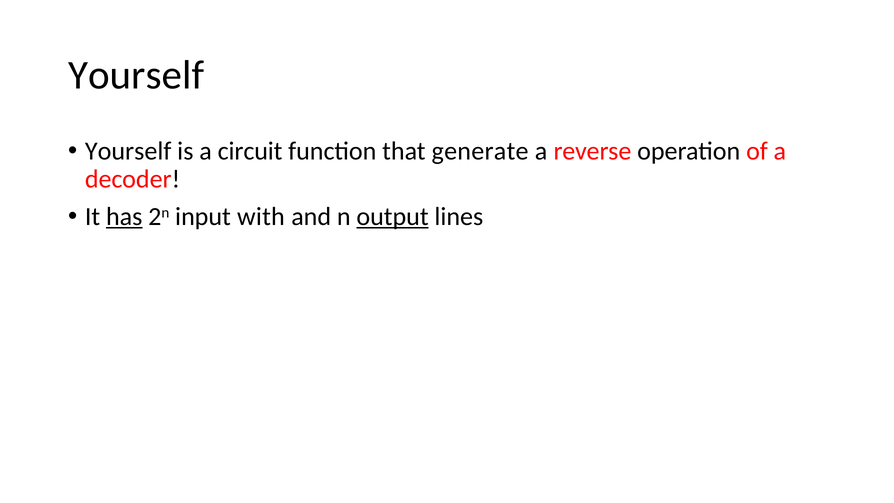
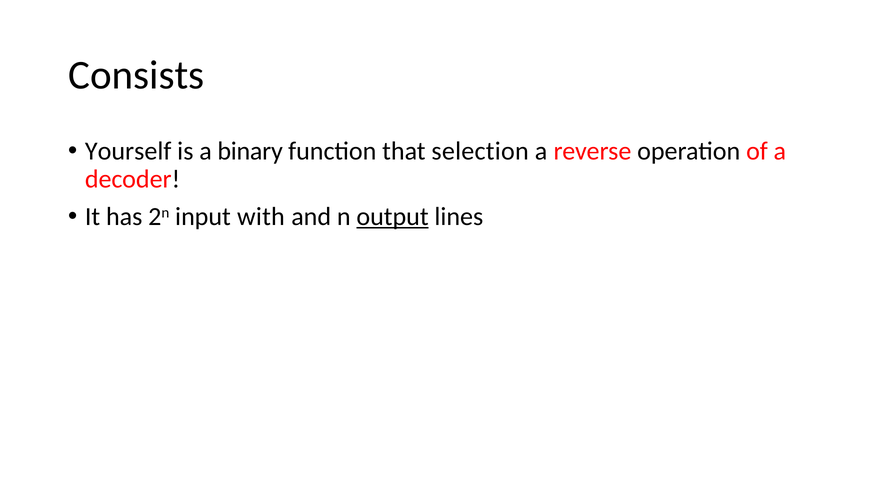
Yourself: Yourself -> Consists (136, 75)
circuit: circuit -> binary (250, 151)
generate: generate -> selection (480, 151)
has underline: present -> none (124, 217)
